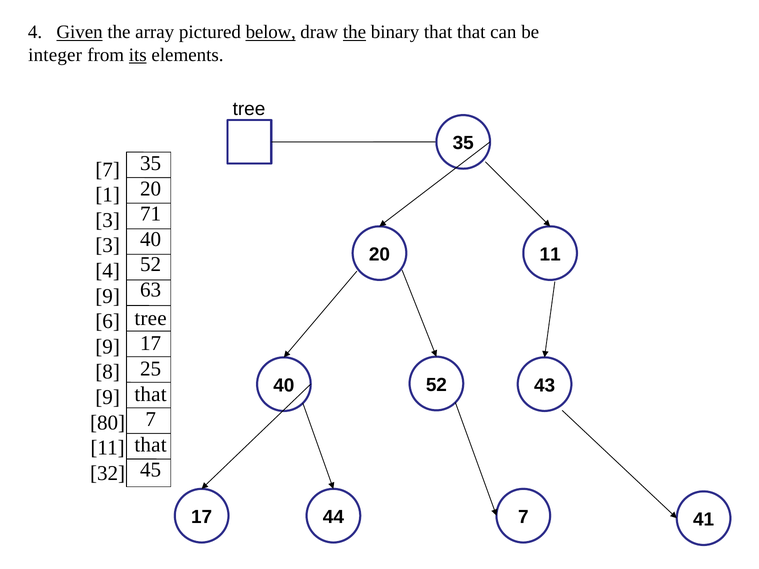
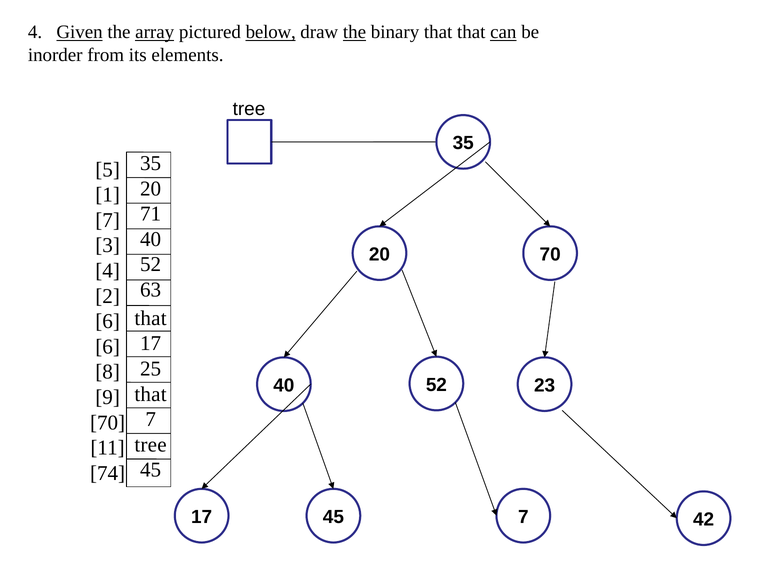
array underline: none -> present (155, 32)
can underline: none -> present (503, 32)
integer: integer -> inorder (55, 55)
its underline: present -> none (138, 55)
7: 7 -> 5 (108, 170)
3: 3 -> 7 (108, 220)
20 11: 11 -> 70 (550, 255)
9: 9 -> 2 (108, 296)
tree: tree -> that (151, 318)
9: 9 -> 6 (108, 347)
43: 43 -> 23 (545, 386)
80: 80 -> 70 (108, 423)
that: that -> tree (151, 445)
32: 32 -> 74 (108, 473)
17 44: 44 -> 45 (333, 517)
41: 41 -> 42 (704, 520)
